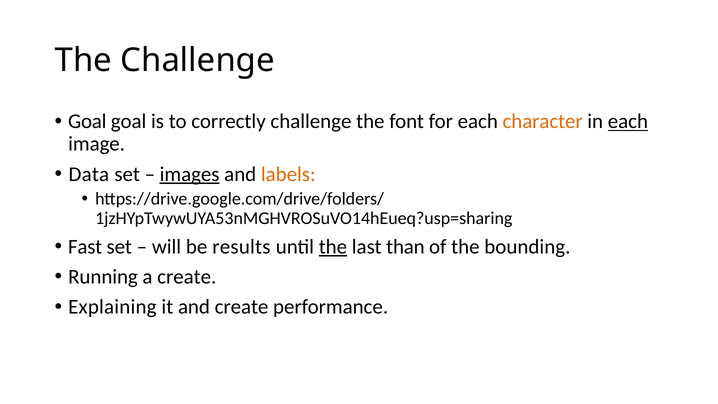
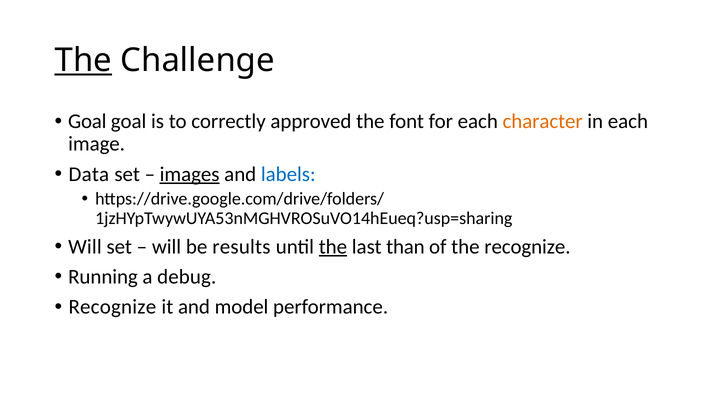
The underline: none -> present (83, 60)
correctly challenge: challenge -> approved (311, 121)
each underline: present -> none (628, 121)
labels colour: orange -> blue (288, 174)
Fast: Fast -> Will (85, 247)
the bounding: bounding -> recognize (527, 247)
a create: create -> debug (187, 277)
Explaining: Explaining -> Recognize (112, 307)
and create: create -> model (242, 307)
